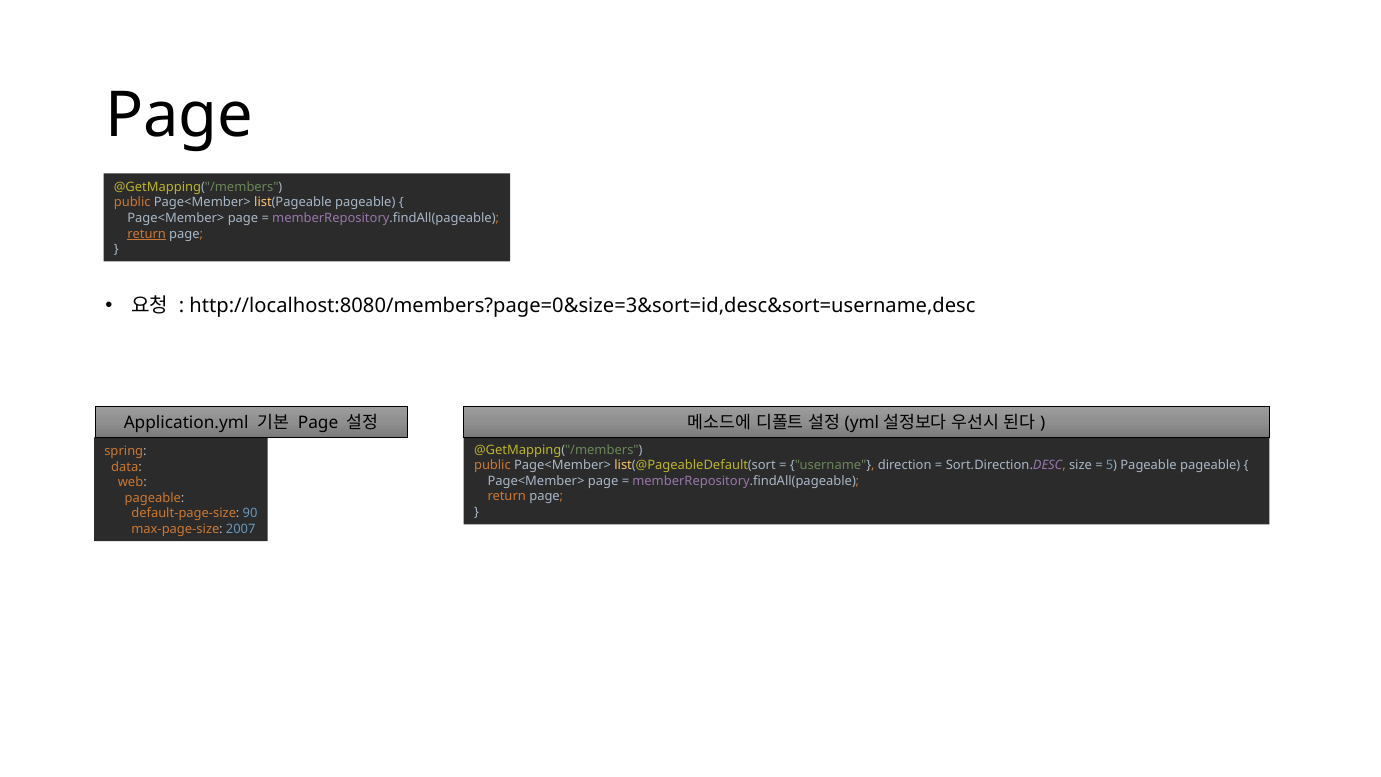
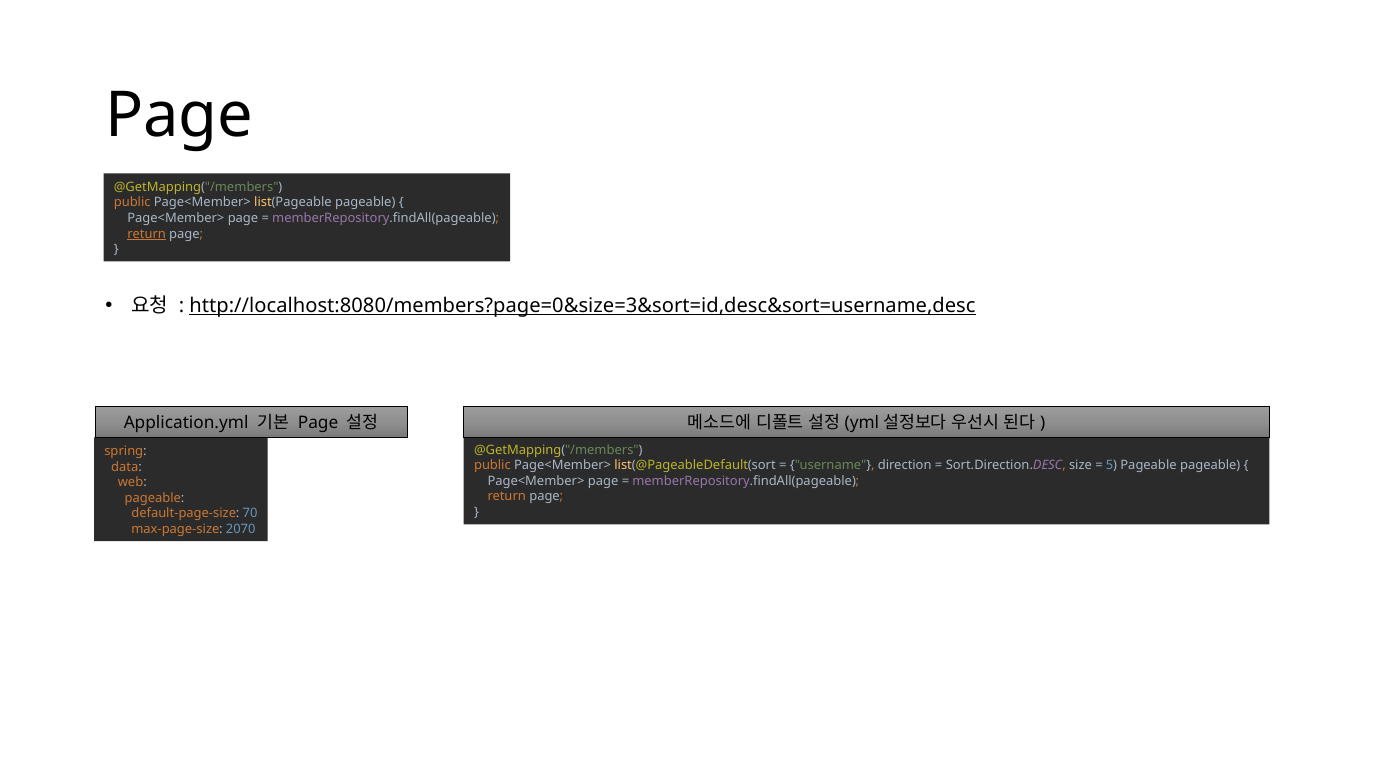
http://localhost:8080/members?page=0&size=3&sort=id,desc&sort=username,desc underline: none -> present (582, 306)
90: 90 -> 70 (250, 513)
2007: 2007 -> 2070 (241, 529)
